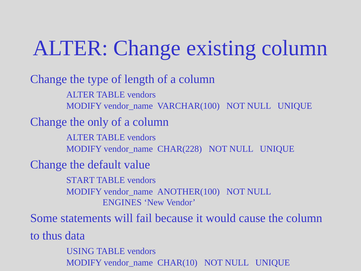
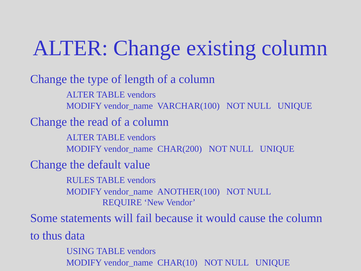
only: only -> read (98, 122)
CHAR(228: CHAR(228 -> CHAR(200 (180, 149)
START: START -> RULES (80, 180)
ENGINES: ENGINES -> REQUIRE (122, 202)
